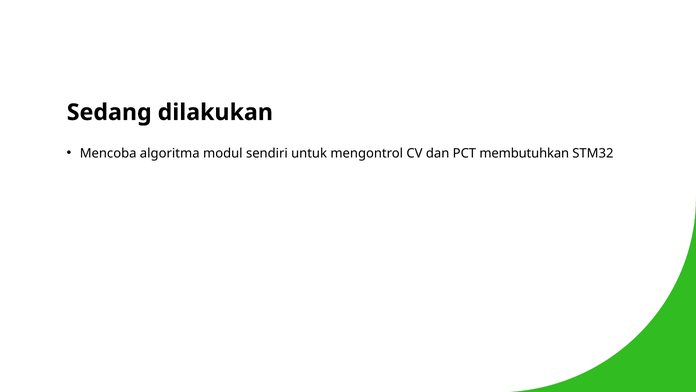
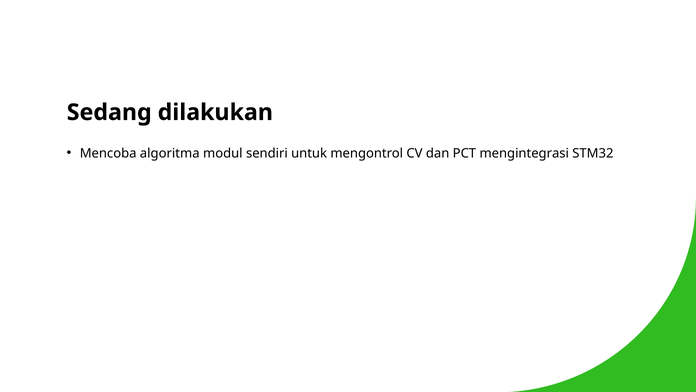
membutuhkan: membutuhkan -> mengintegrasi (524, 153)
